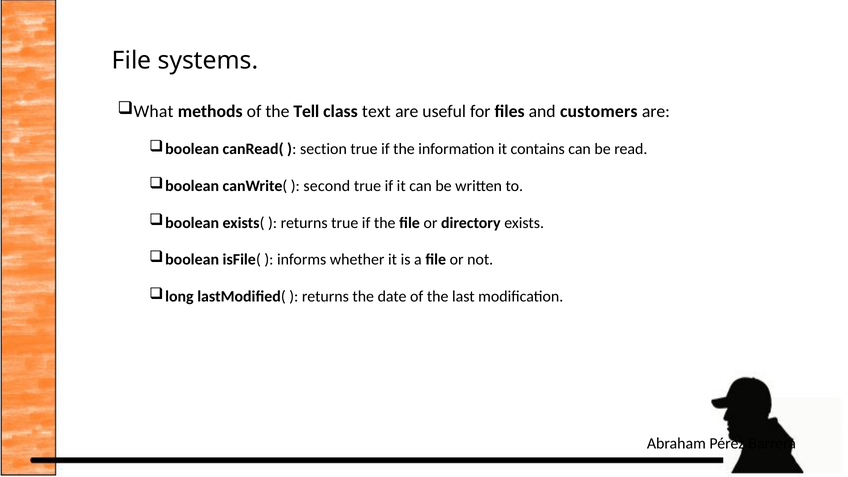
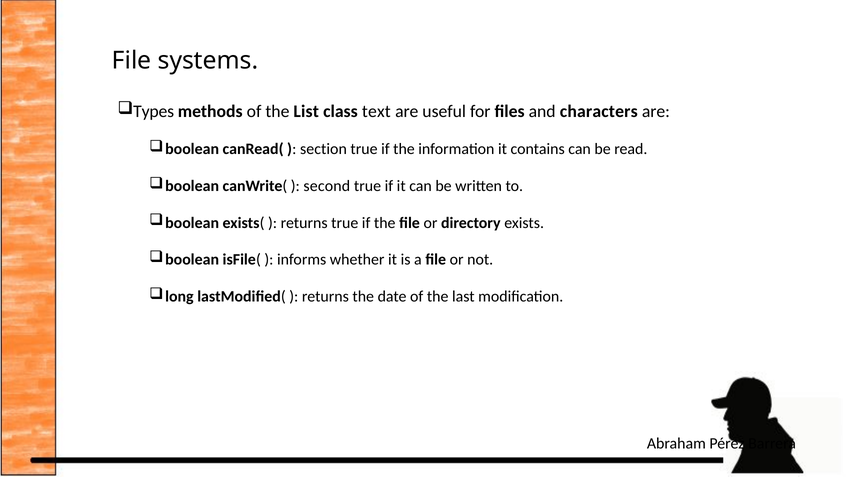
What: What -> Types (154, 111)
Tell: Tell -> List (306, 111)
customers: customers -> characters (599, 111)
